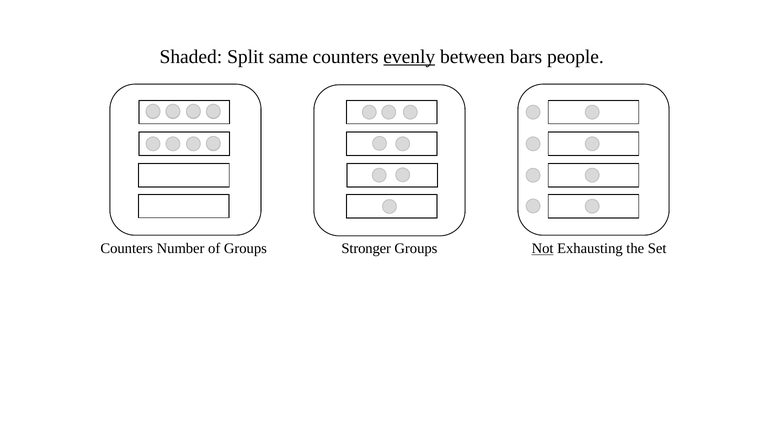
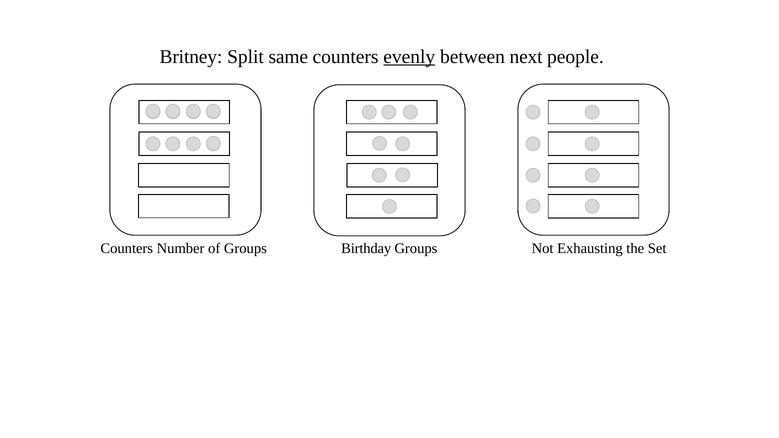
Shaded: Shaded -> Britney (191, 57)
bars: bars -> next (526, 57)
Stronger: Stronger -> Birthday (366, 249)
Not underline: present -> none (543, 249)
